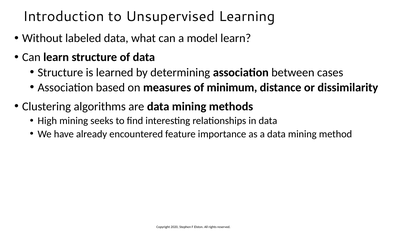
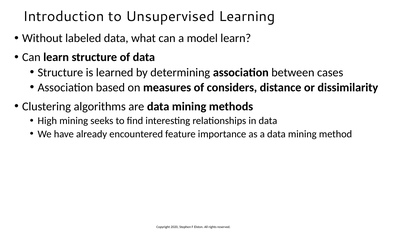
minimum: minimum -> considers (232, 88)
